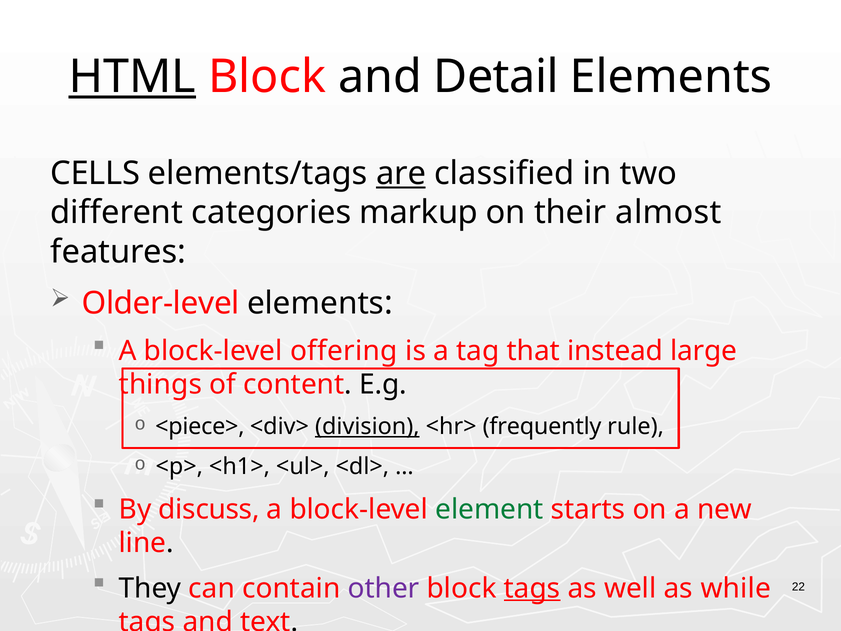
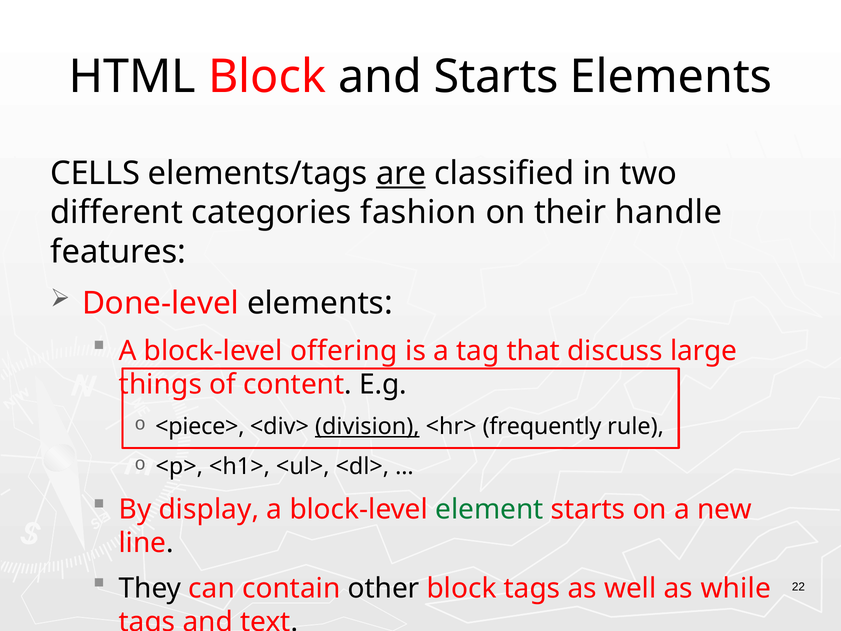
HTML underline: present -> none (132, 77)
and Detail: Detail -> Starts (496, 77)
markup: markup -> fashion (418, 213)
almost: almost -> handle (668, 213)
Older-level: Older-level -> Done-level (161, 303)
instead: instead -> discuss (615, 351)
discuss: discuss -> display (209, 509)
other colour: purple -> black (384, 588)
tags underline: present -> none (532, 588)
